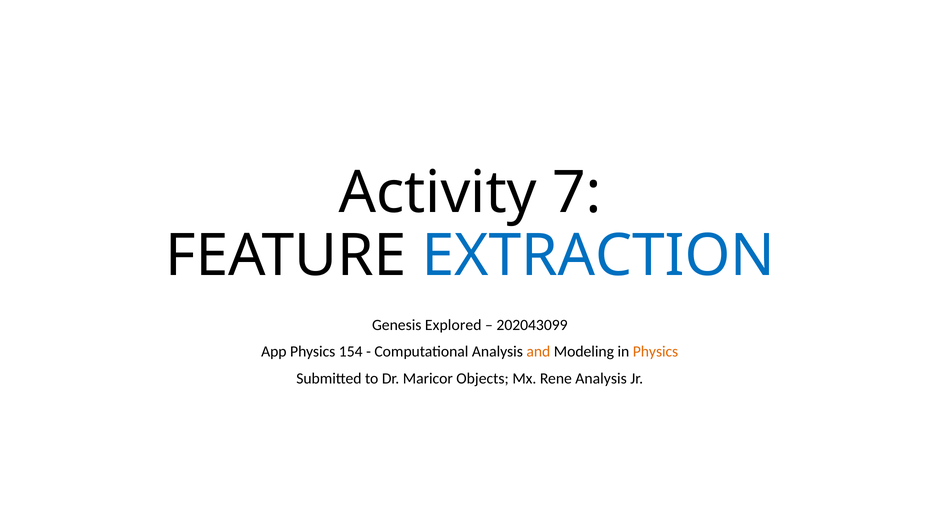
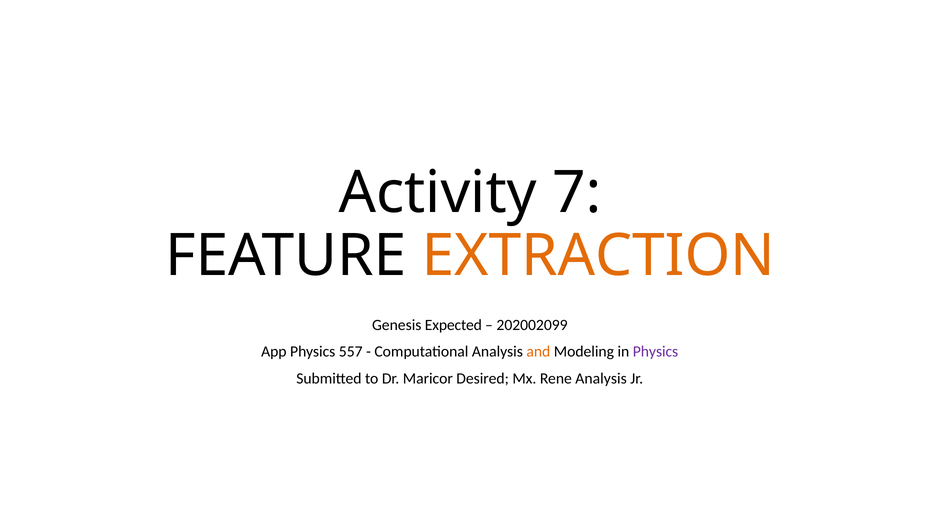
EXTRACTION colour: blue -> orange (598, 256)
Explored: Explored -> Expected (453, 325)
202043099: 202043099 -> 202002099 (532, 325)
154: 154 -> 557 (351, 352)
Physics colour: orange -> purple (656, 352)
Objects: Objects -> Desired (483, 378)
